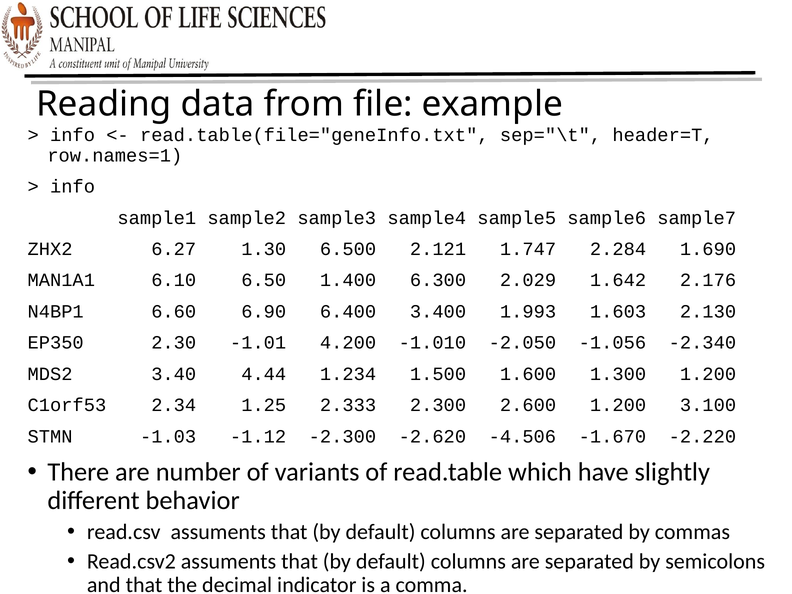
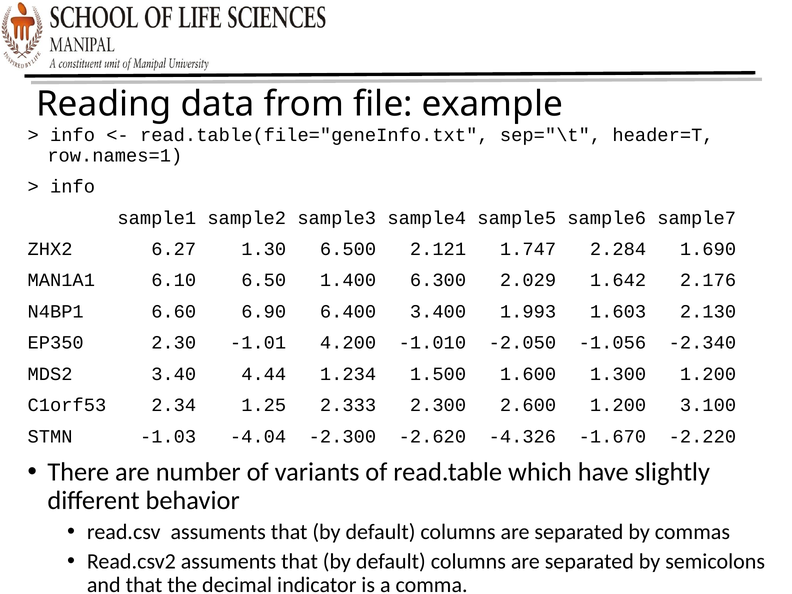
-1.12: -1.12 -> -4.04 (258, 437)
-4.506: -4.506 -> -4.326 (522, 437)
